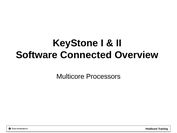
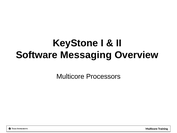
Connected: Connected -> Messaging (86, 55)
